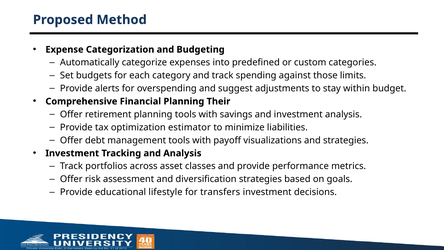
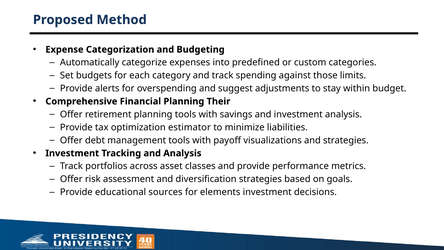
lifestyle: lifestyle -> sources (165, 192)
transfers: transfers -> elements (220, 192)
